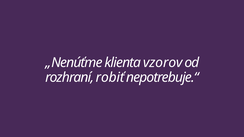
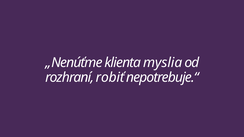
vzorov: vzorov -> myslia (163, 63)
